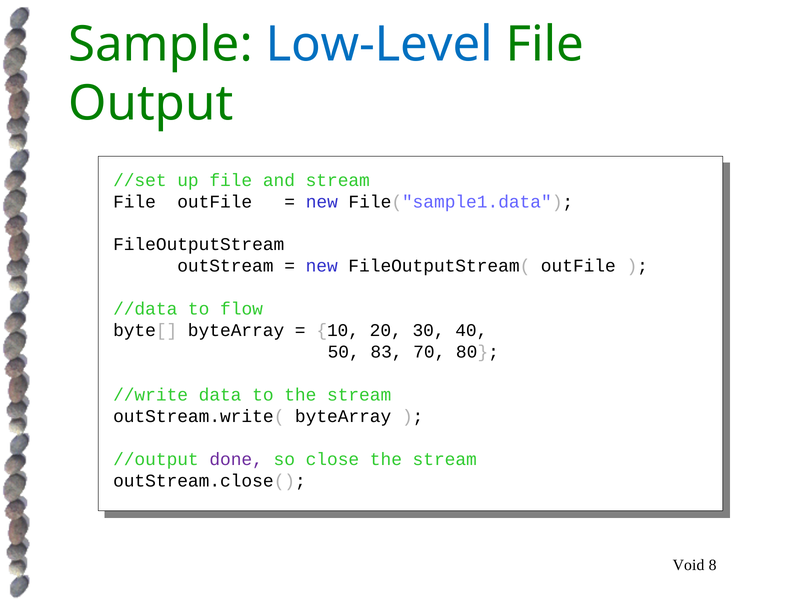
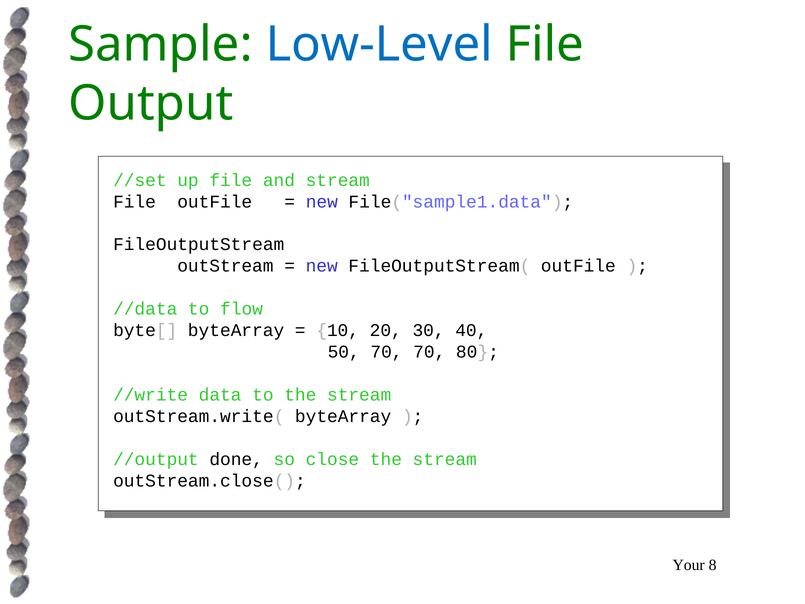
50 83: 83 -> 70 (386, 352)
done colour: purple -> black (236, 459)
Void: Void -> Your (689, 565)
